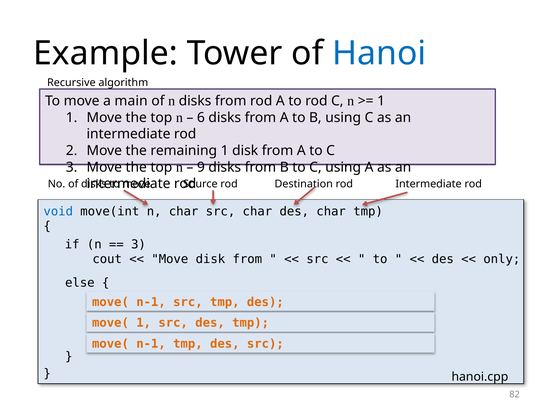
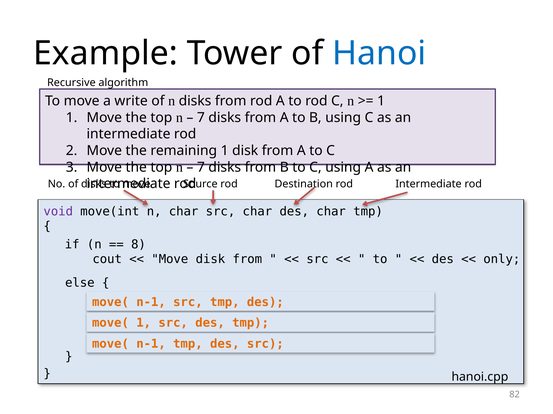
main: main -> write (131, 101)
6: 6 -> 7 (201, 118)
9: 9 -> 7 (201, 168)
void colour: blue -> purple (58, 212)
3: 3 -> 8 (139, 245)
